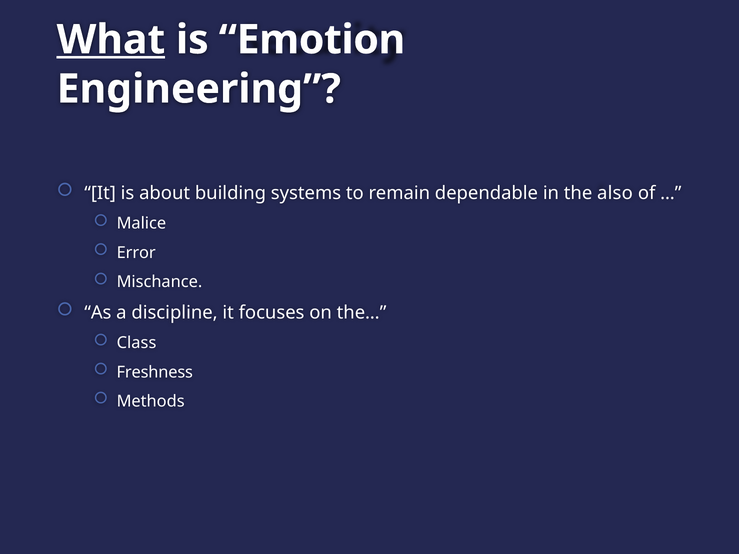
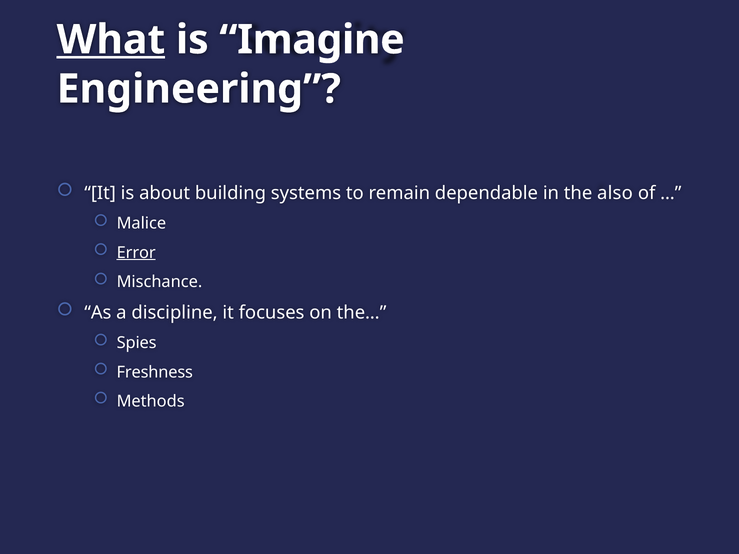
Emotion: Emotion -> Imagine (312, 40)
Error underline: none -> present (136, 253)
Class: Class -> Spies (137, 343)
